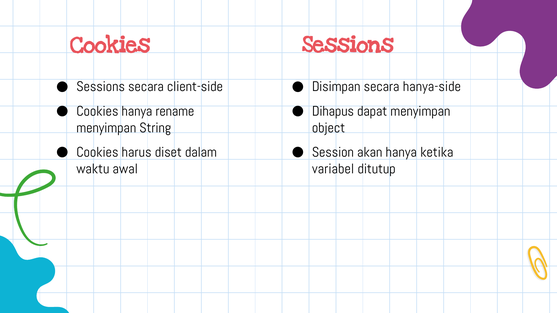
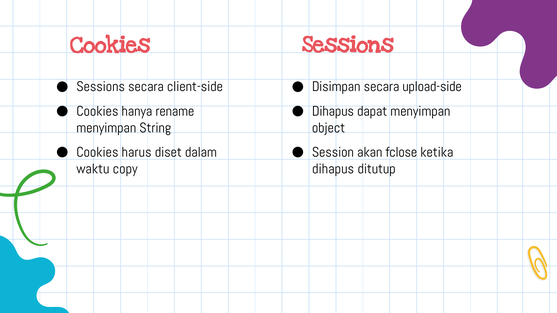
hanya-side: hanya-side -> upload-side (432, 87)
akan hanya: hanya -> fclose (401, 152)
awal: awal -> copy (125, 169)
variabel: variabel -> dihapus (333, 169)
